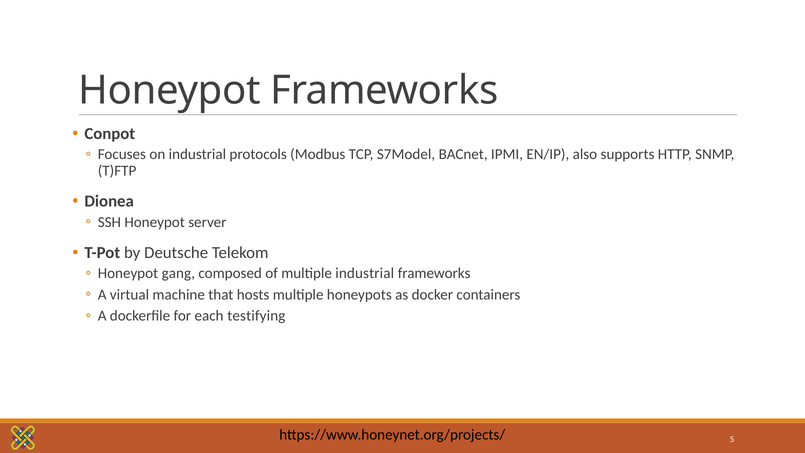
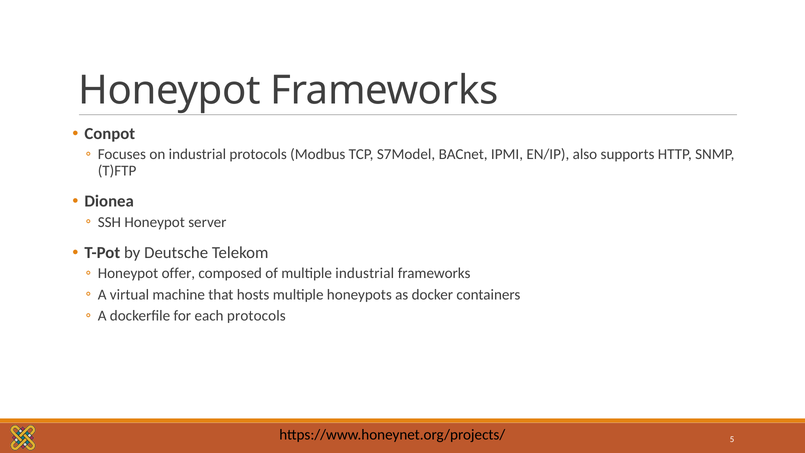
gang: gang -> offer (178, 273)
each testifying: testifying -> protocols (256, 316)
